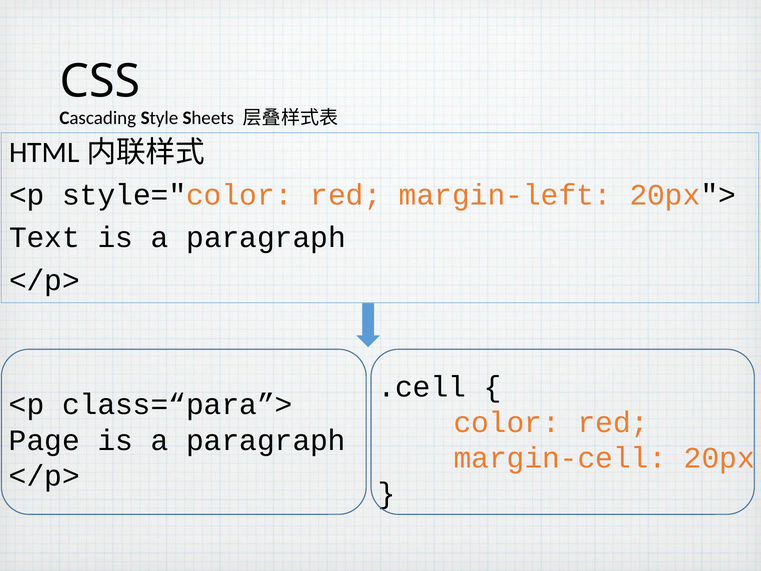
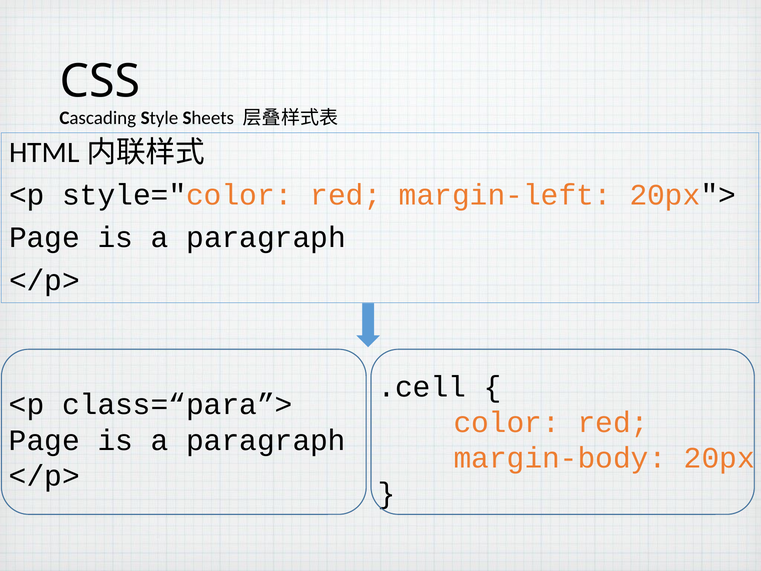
Text: Text -> Page (45, 238)
margin-cell: margin-cell -> margin-body (560, 458)
